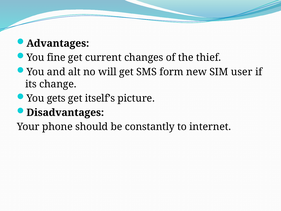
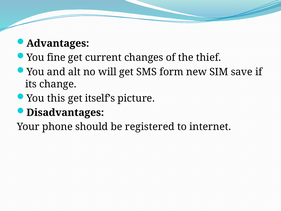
user: user -> save (242, 72)
gets: gets -> this (56, 98)
constantly: constantly -> registered (150, 127)
